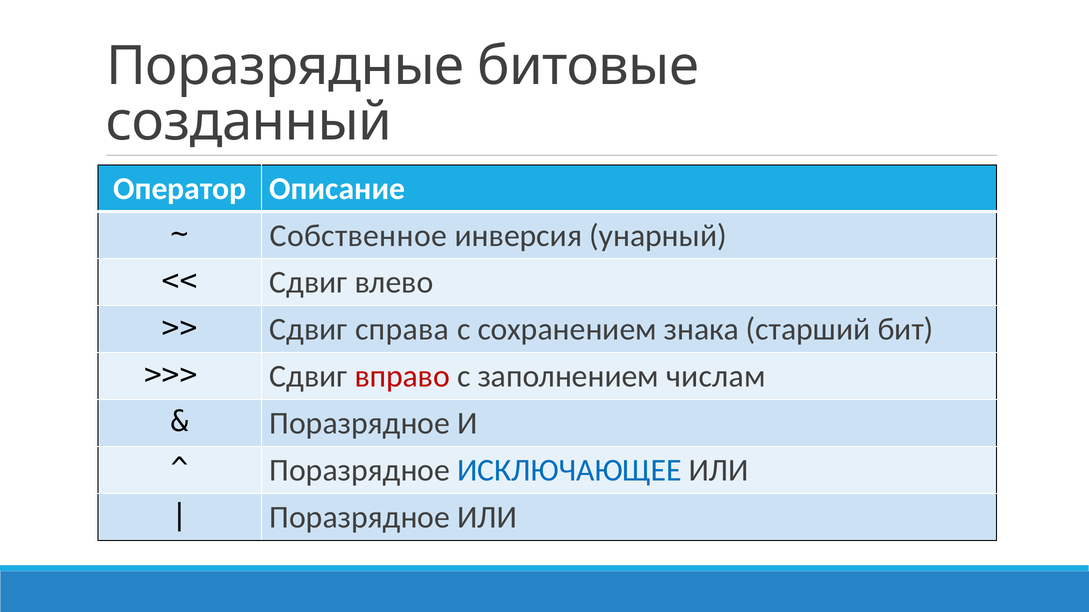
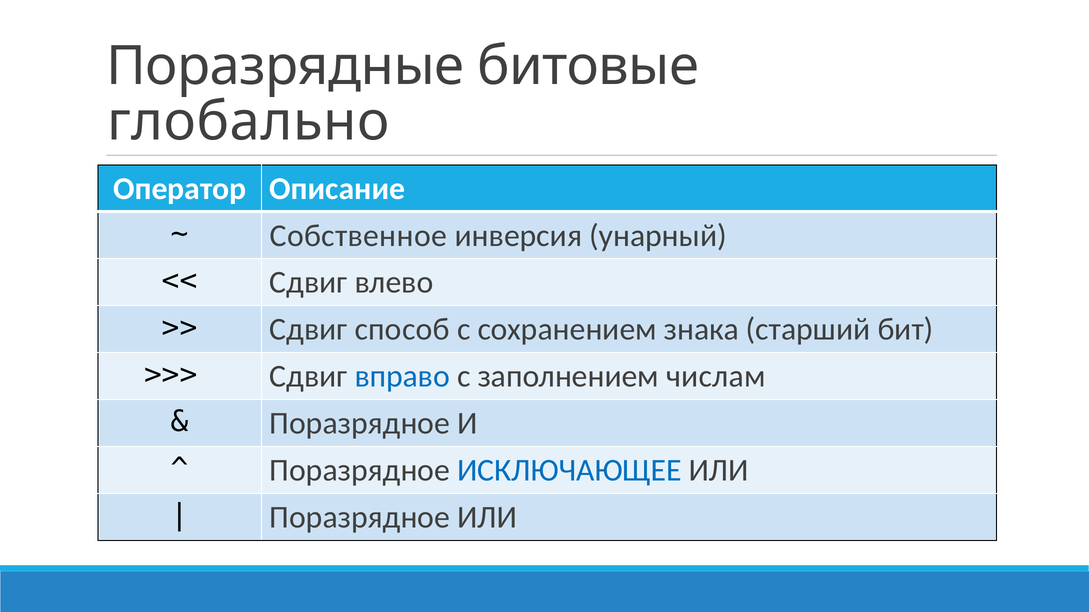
созданный: созданный -> глобально (248, 122)
справа: справа -> способ (402, 330)
вправо colour: red -> blue (402, 377)
